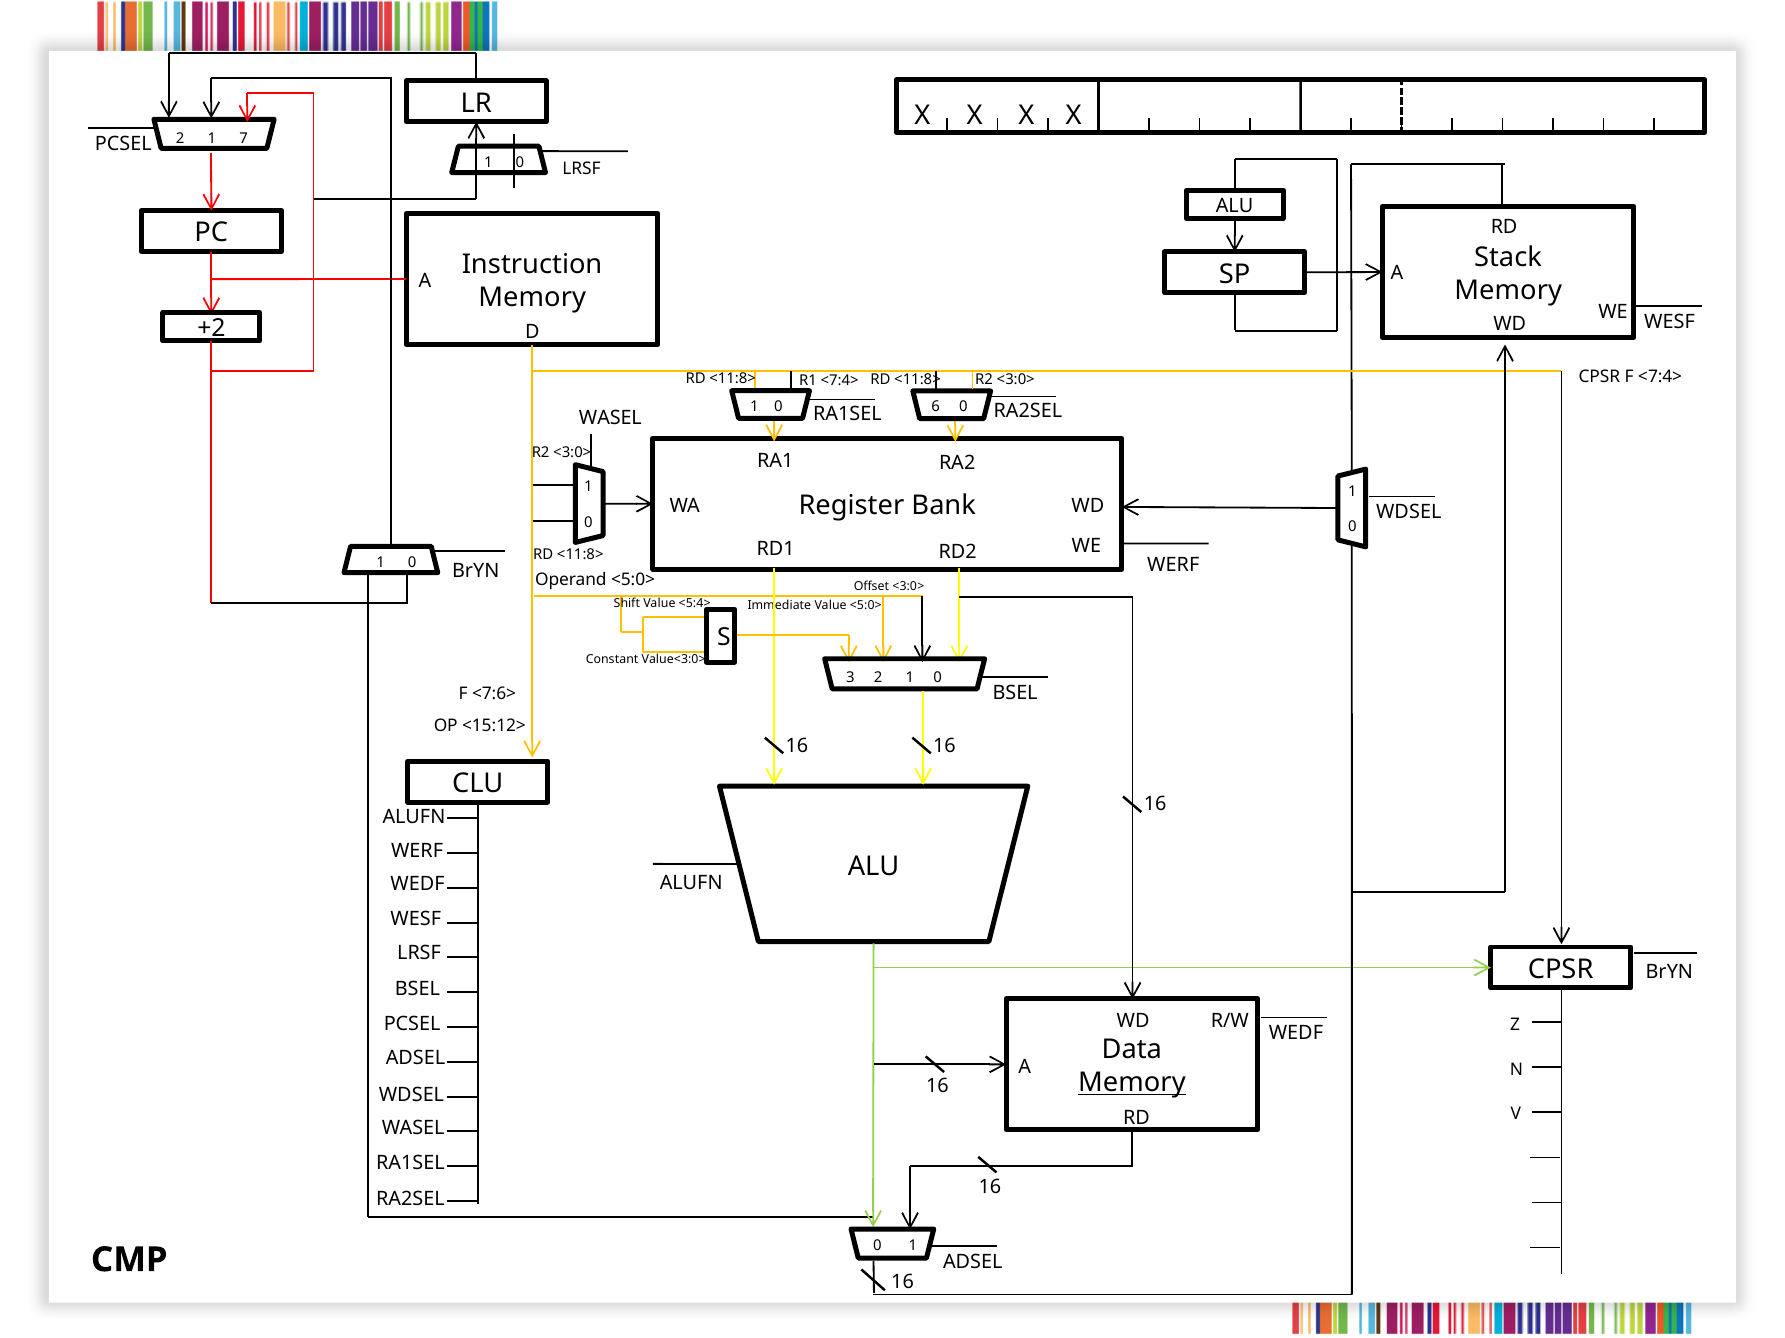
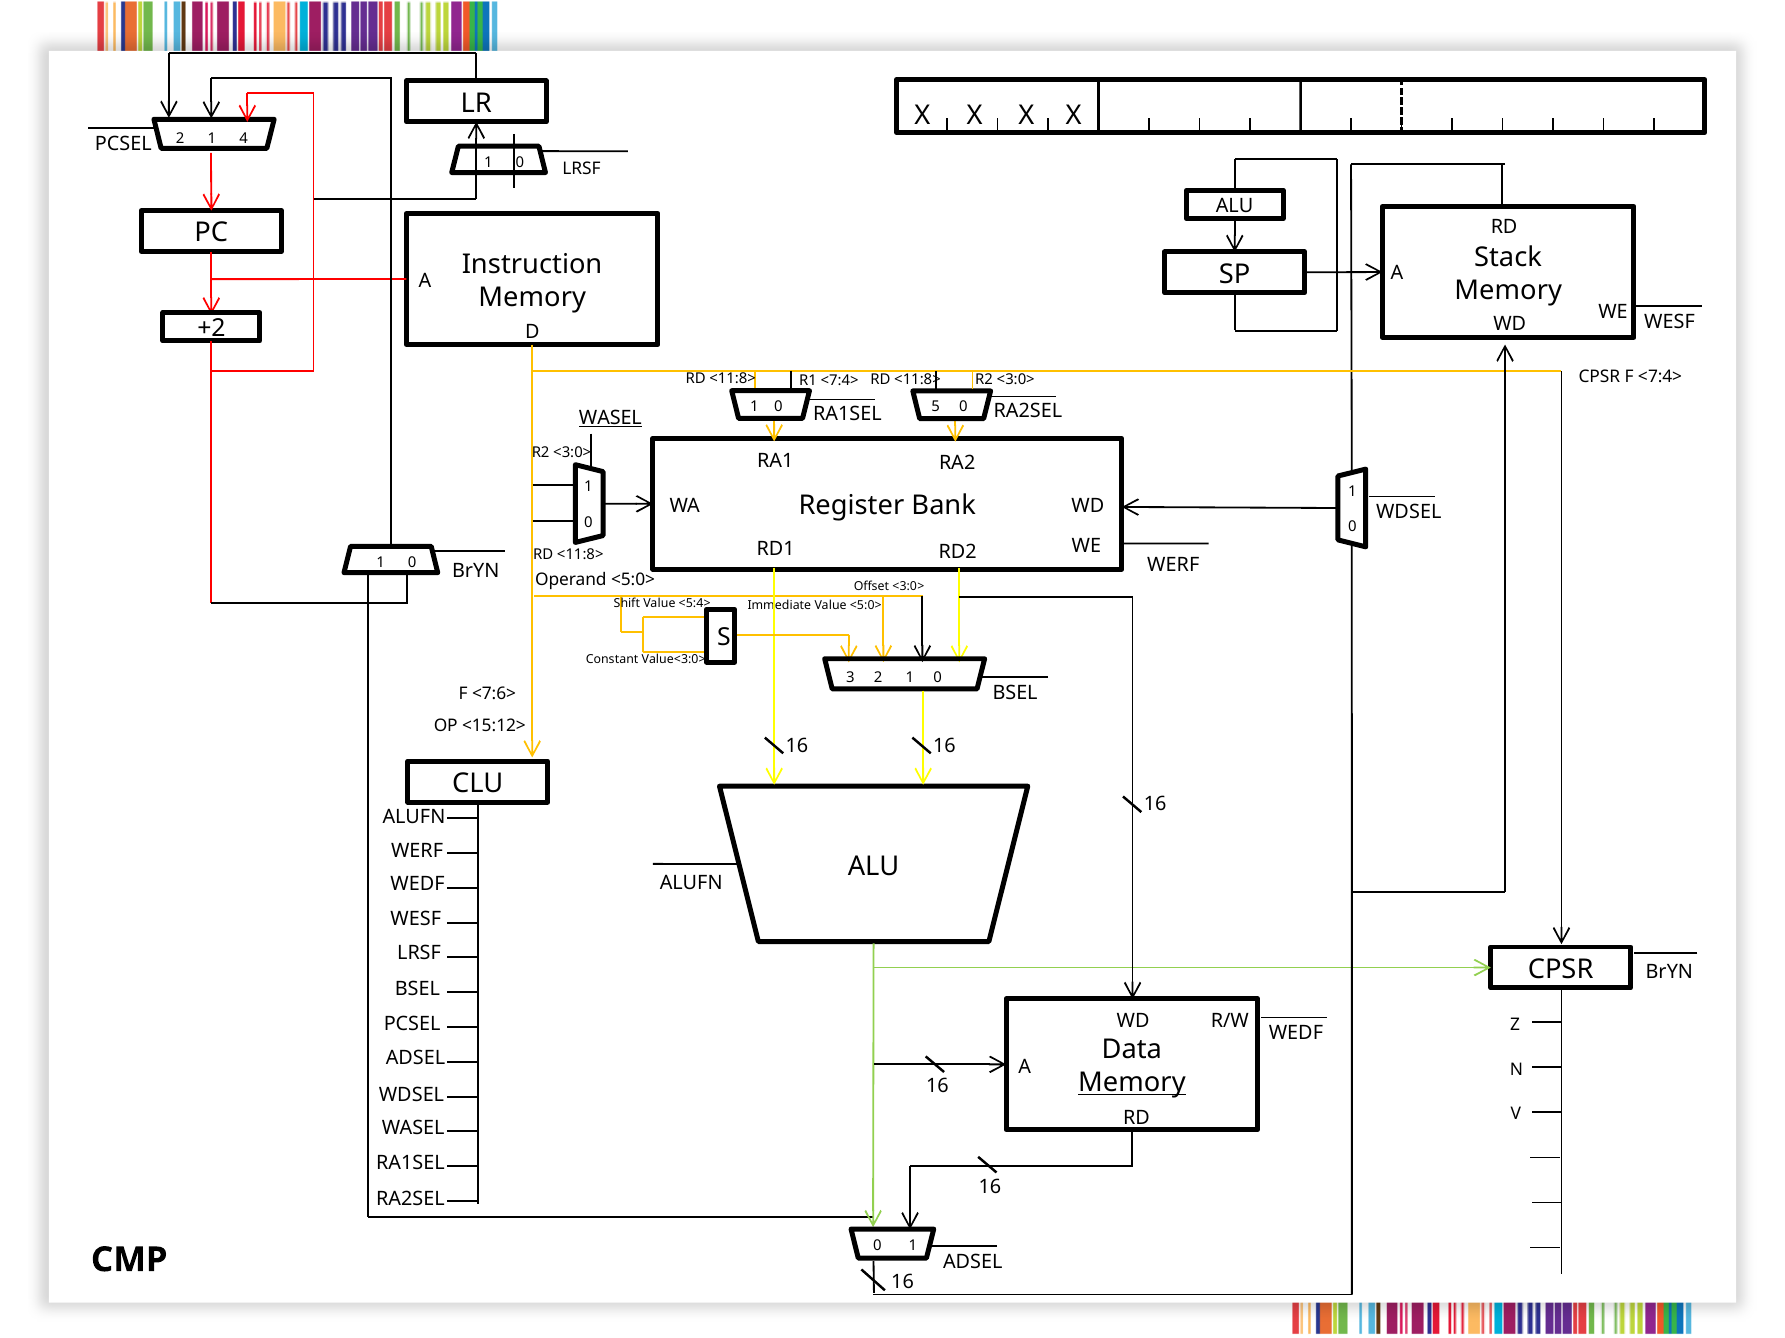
7: 7 -> 4 (244, 138)
6: 6 -> 5 (936, 407)
WASEL underline: none -> present (610, 418)
